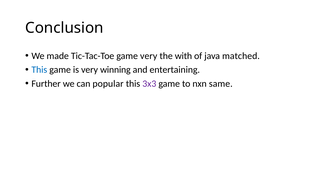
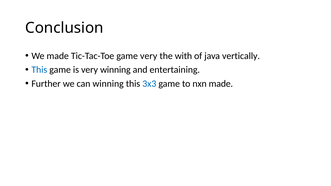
matched: matched -> vertically (241, 56)
can popular: popular -> winning (108, 84)
3x3 colour: purple -> blue (149, 84)
nxn same: same -> made (221, 84)
